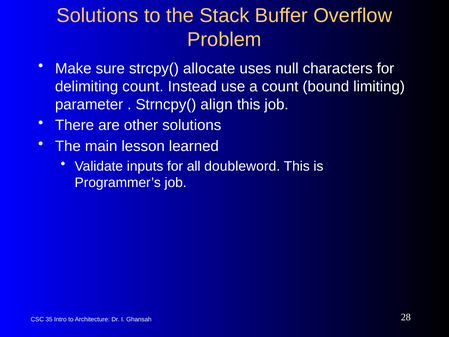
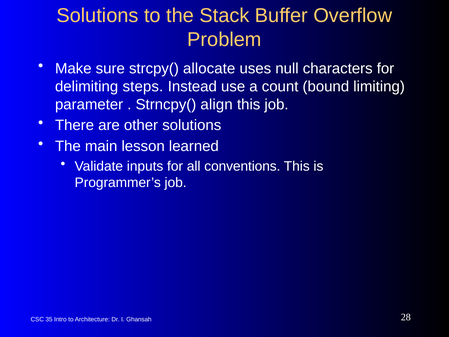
delimiting count: count -> steps (143, 86)
doubleword: doubleword -> conventions (242, 166)
